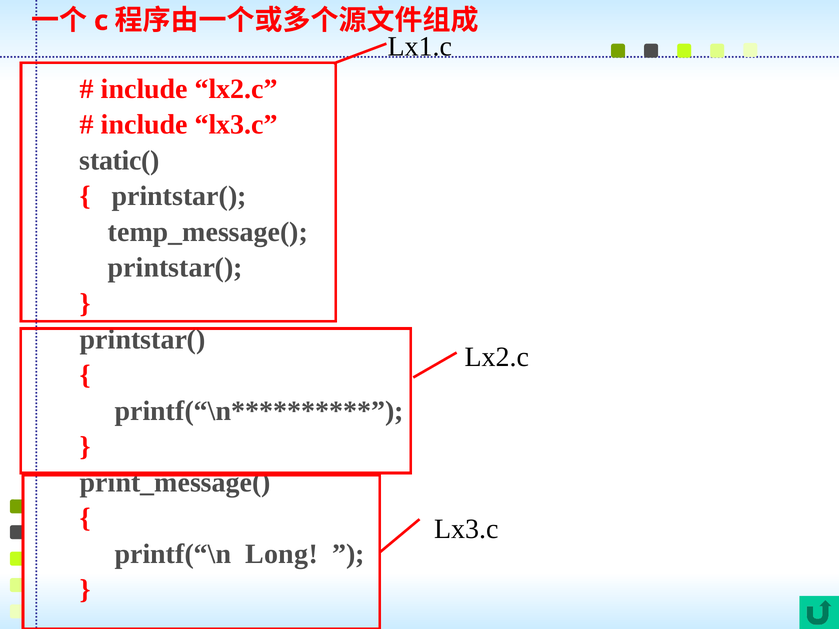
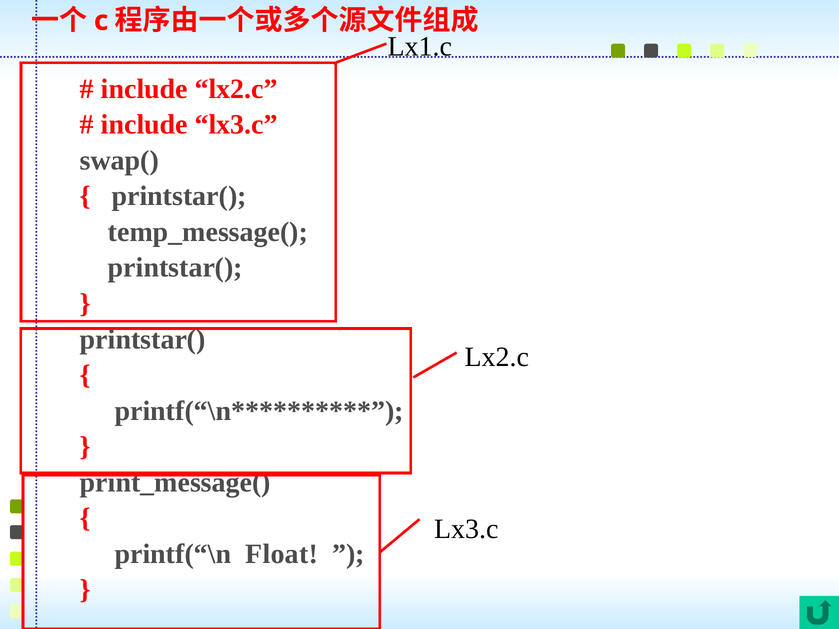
static(: static( -> swap( (120, 161)
Long: Long -> Float (282, 554)
